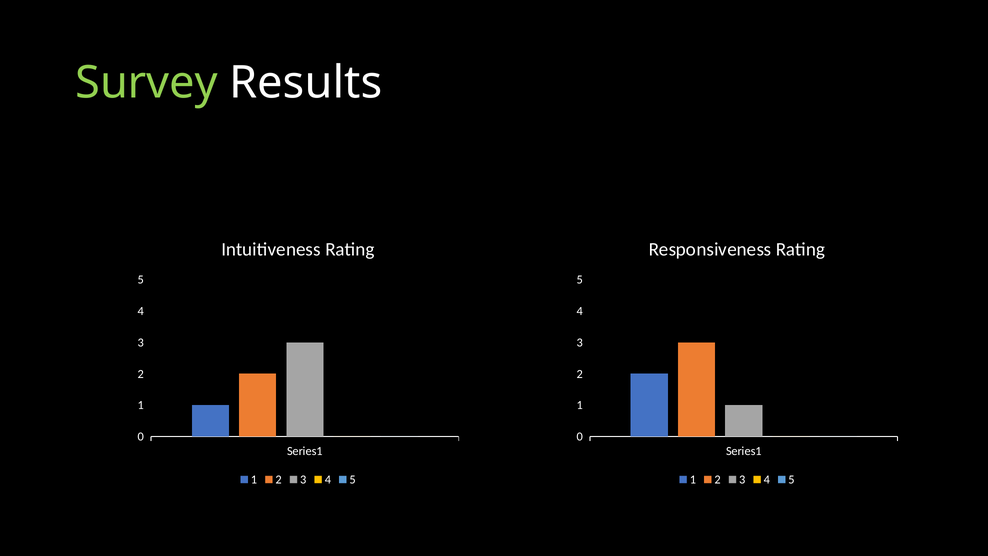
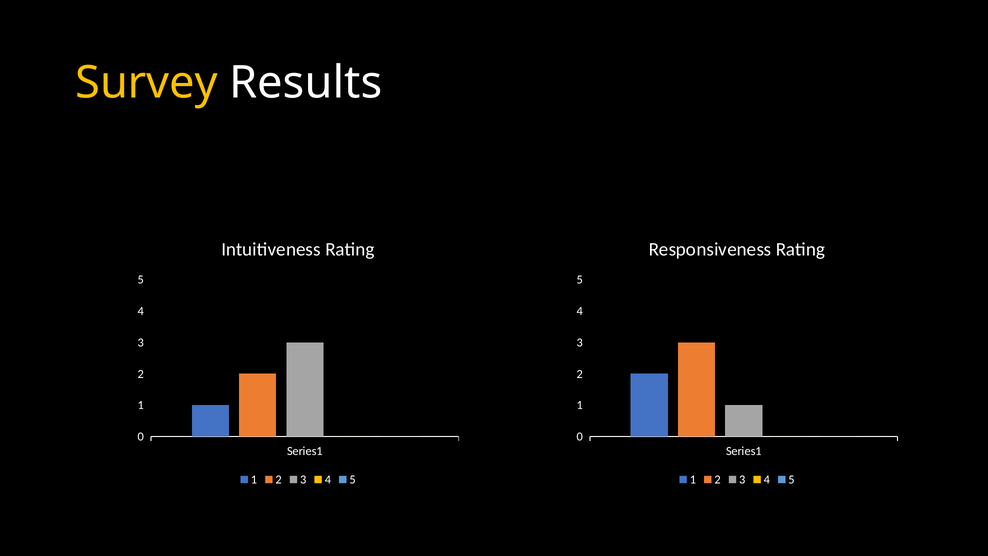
Survey colour: light green -> yellow (146, 83)
